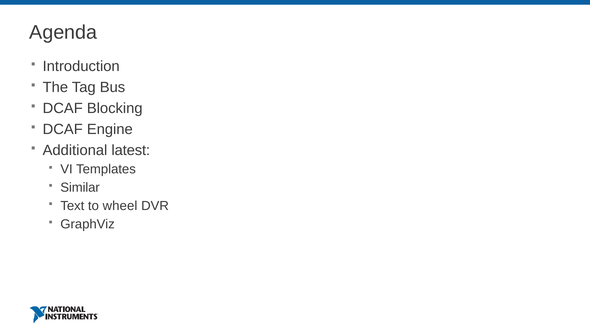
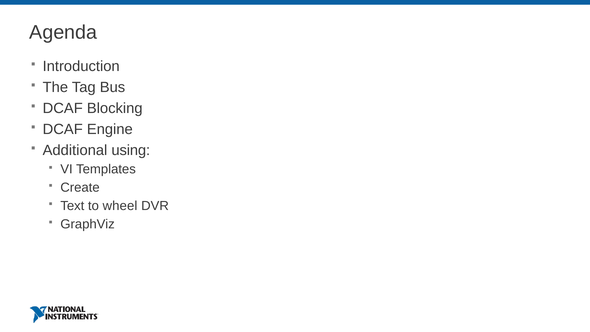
latest: latest -> using (131, 150)
Similar: Similar -> Create (80, 187)
